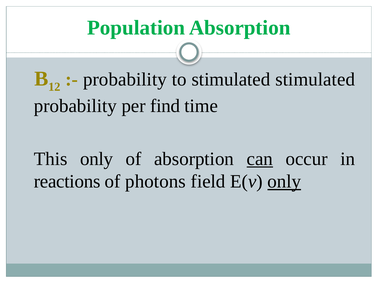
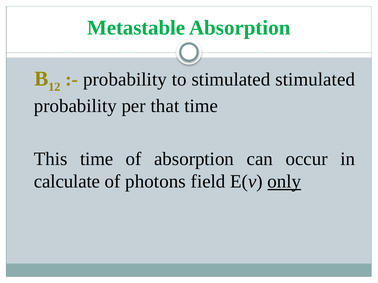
Population: Population -> Metastable (136, 28)
find: find -> that (165, 106)
This only: only -> time (97, 159)
can underline: present -> none (260, 159)
reactions: reactions -> calculate (67, 182)
